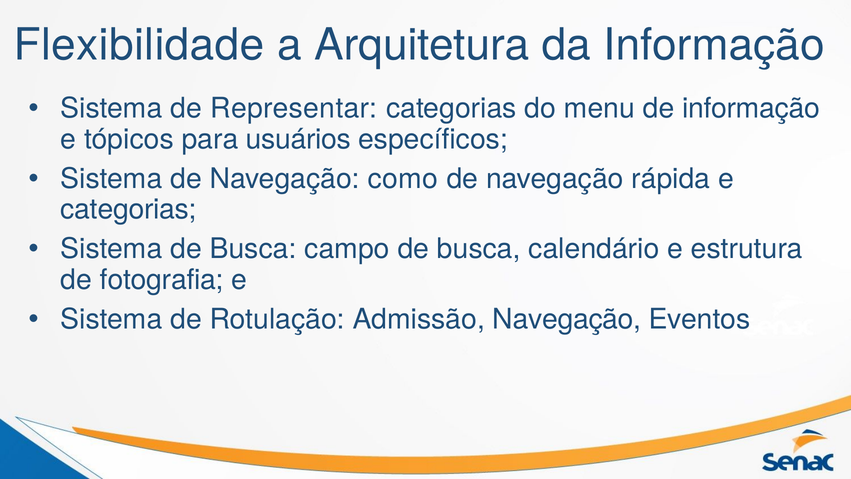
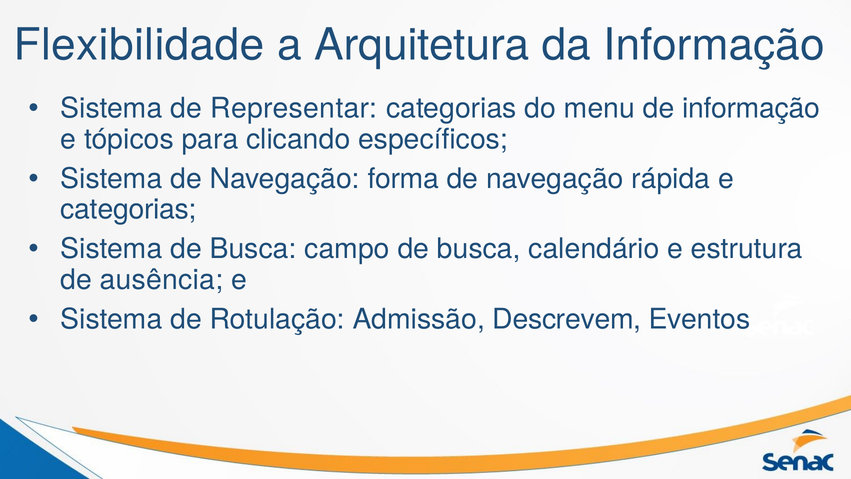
usuários: usuários -> clicando (298, 139)
como: como -> forma (403, 179)
fotografia: fotografia -> ausência (162, 279)
Admissão Navegação: Navegação -> Descrevem (567, 319)
